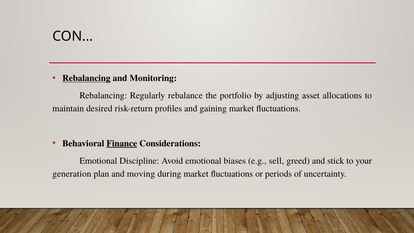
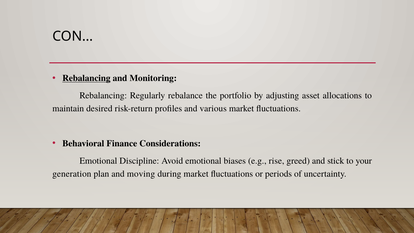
gaining: gaining -> various (213, 109)
Finance underline: present -> none (122, 143)
sell: sell -> rise (276, 161)
